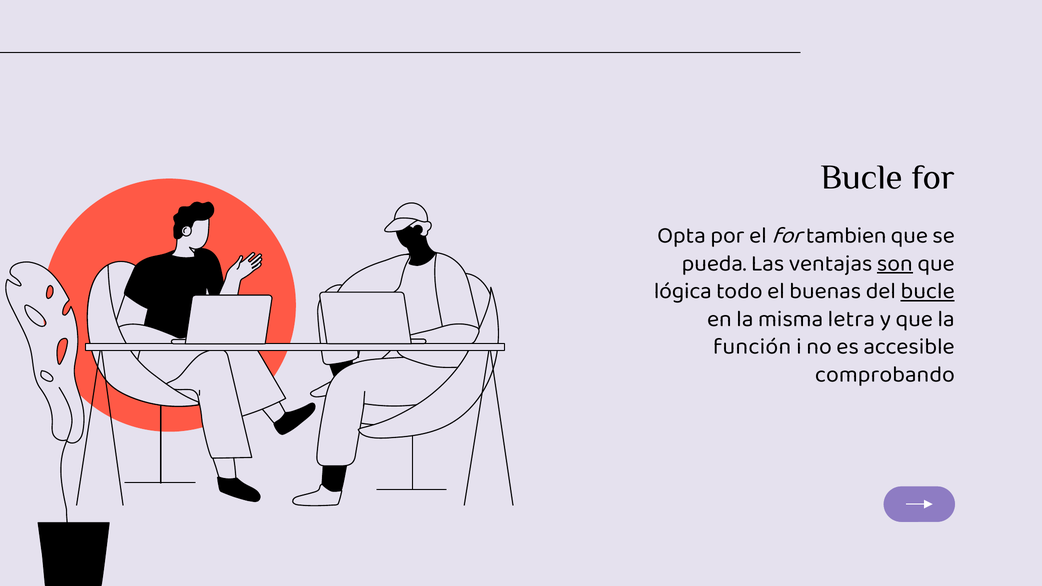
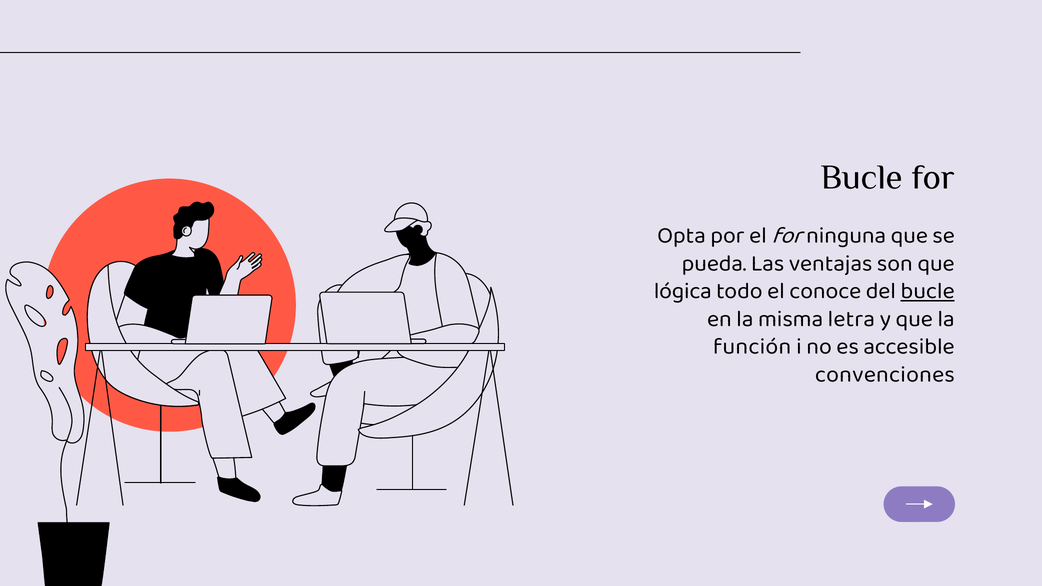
tambien: tambien -> ninguna (846, 235)
son underline: present -> none (895, 263)
buenas: buenas -> conoce (825, 291)
comprobando: comprobando -> convenciones (885, 374)
